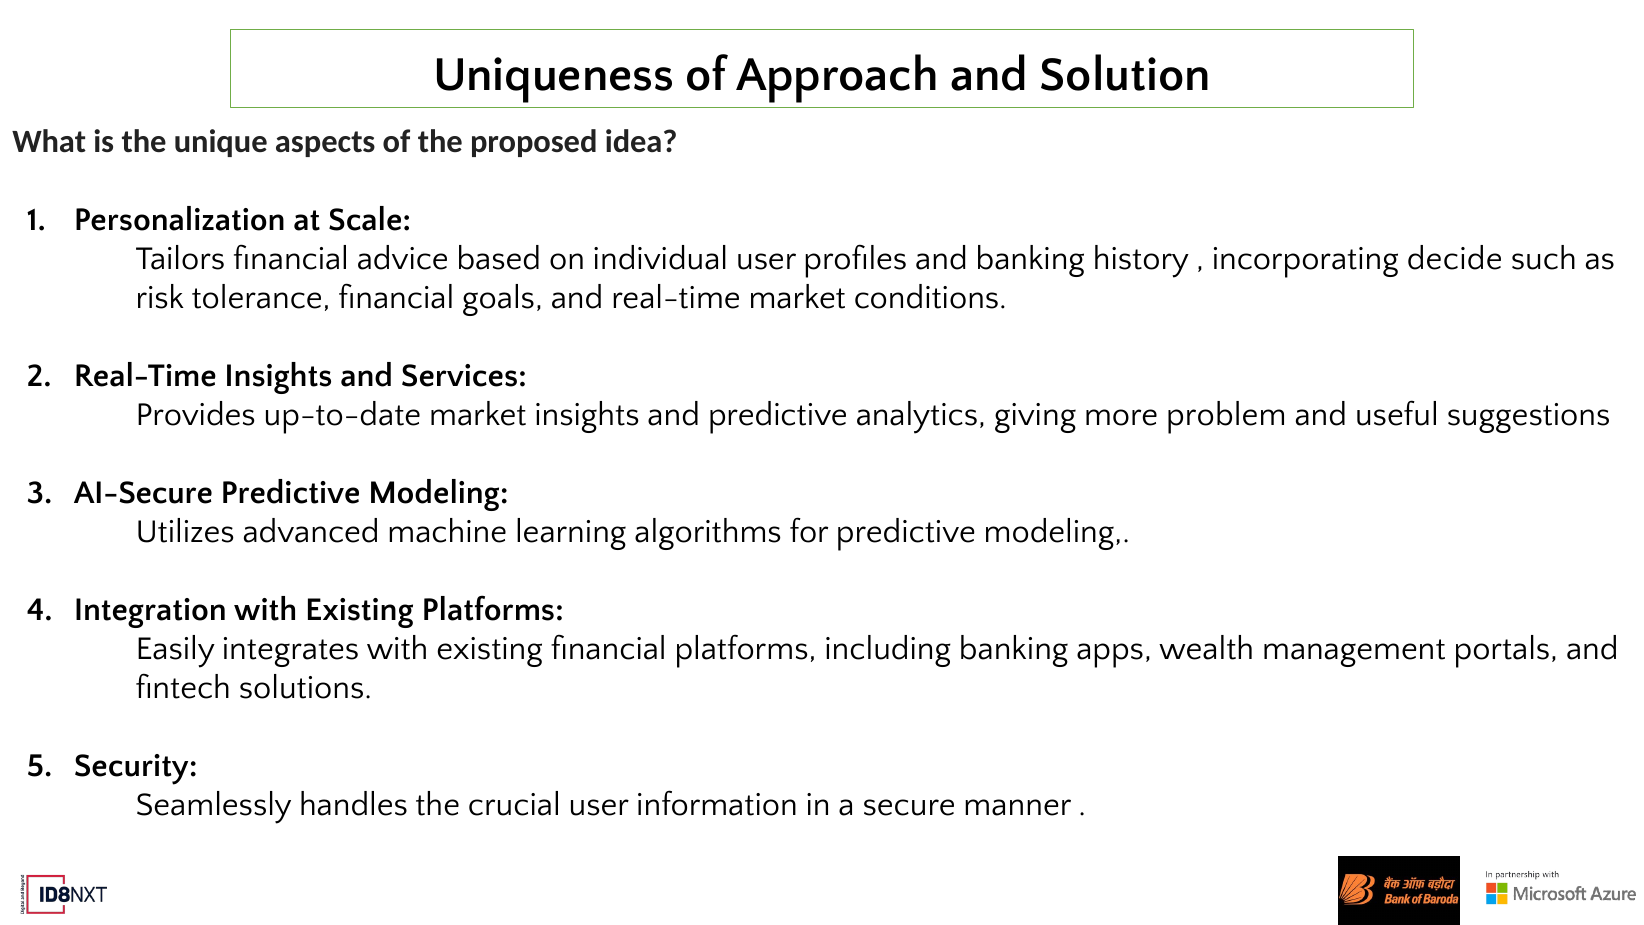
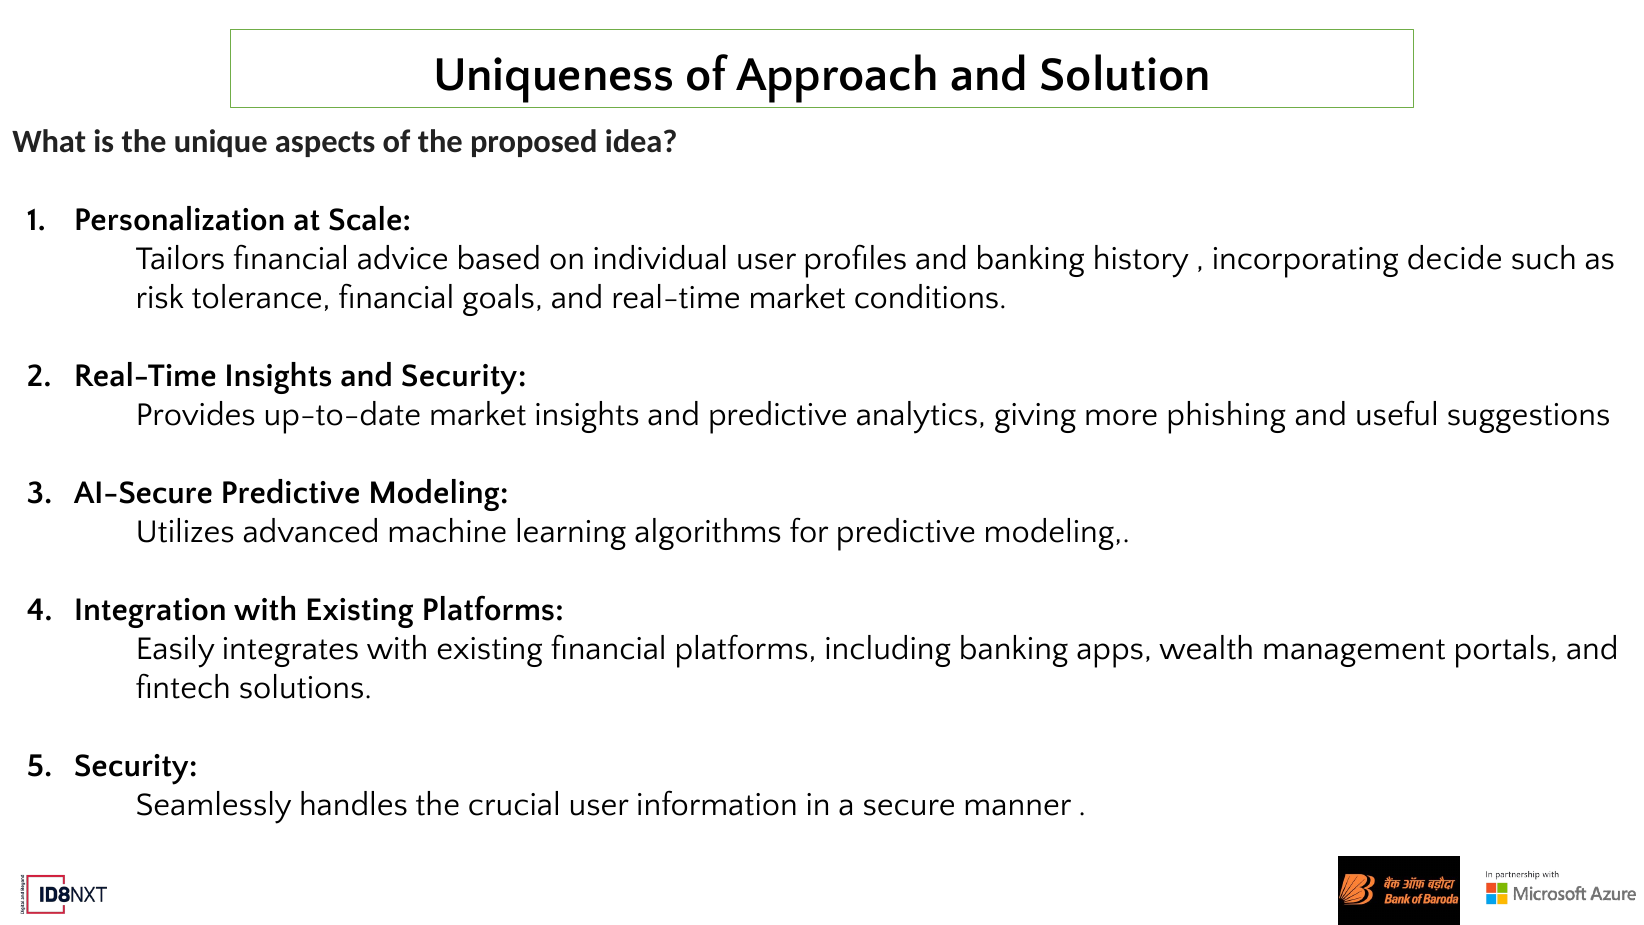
and Services: Services -> Security (464, 376)
problem: problem -> phishing (1226, 415)
